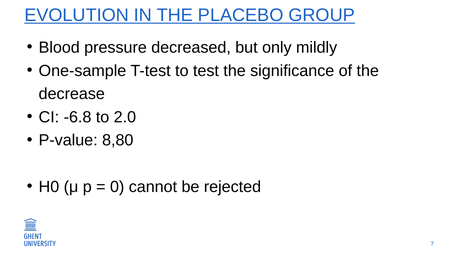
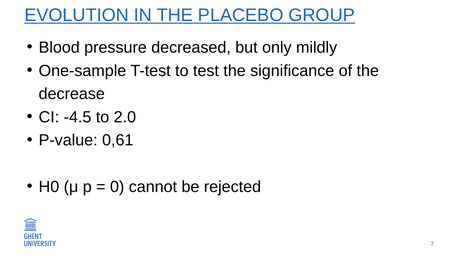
-6.8: -6.8 -> -4.5 (78, 117)
8,80: 8,80 -> 0,61 (118, 140)
